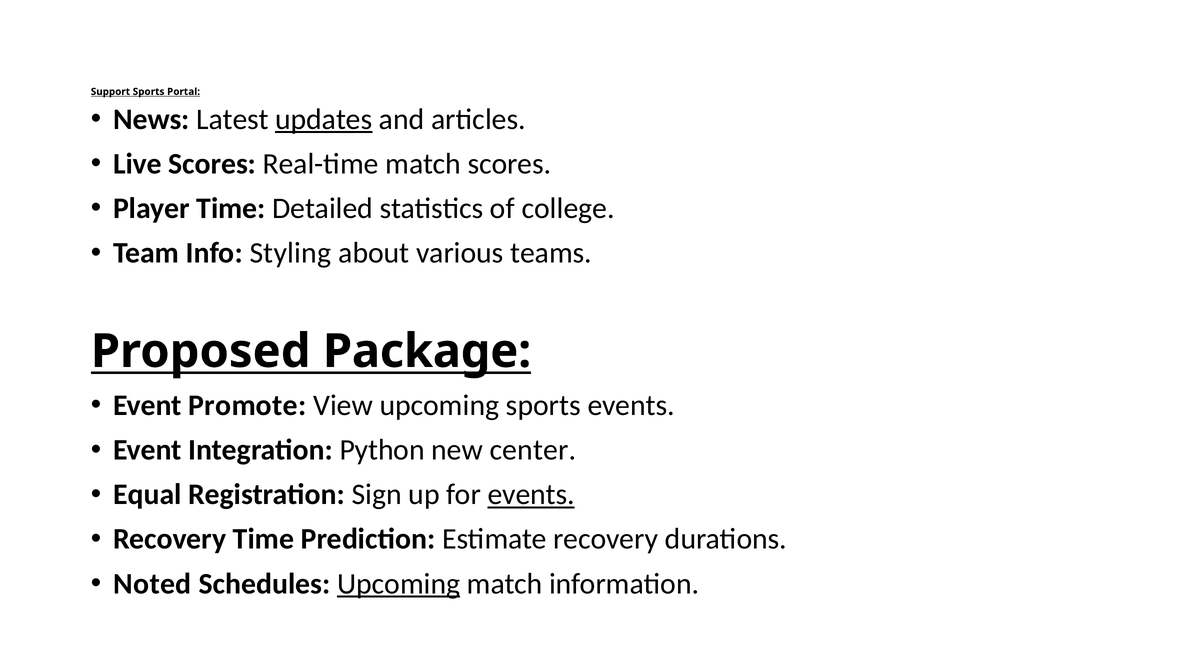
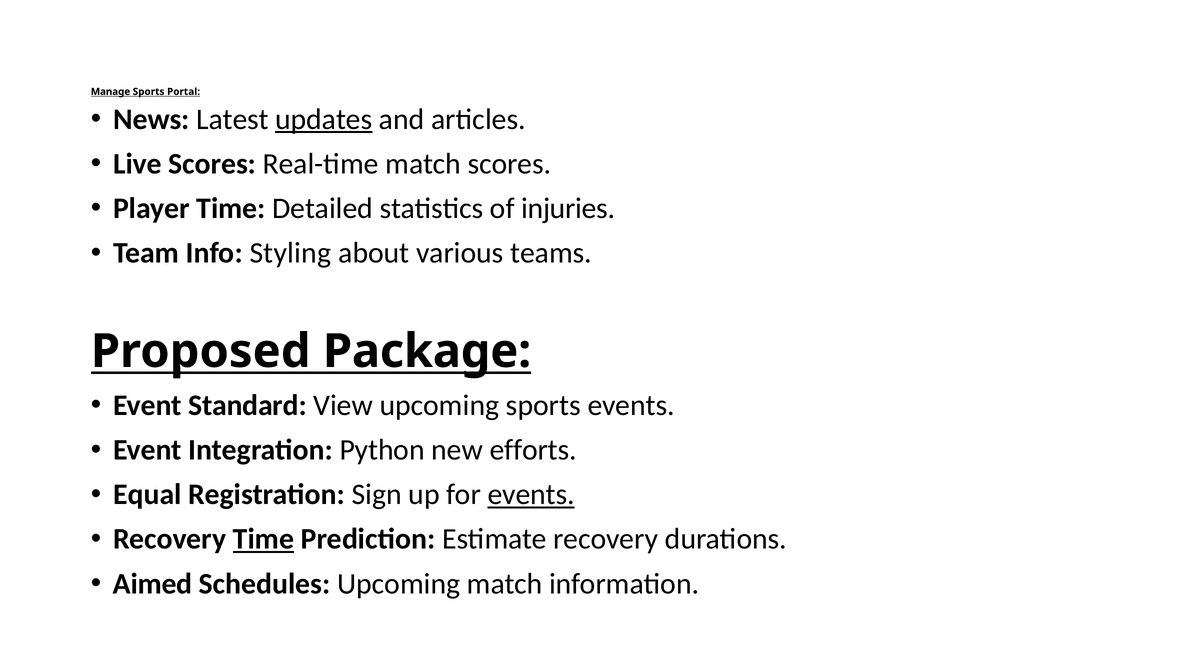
Support: Support -> Manage (110, 92)
college: college -> injuries (568, 208)
Promote: Promote -> Standard (248, 405)
center: center -> efforts (533, 450)
Time underline: none -> present (264, 539)
Noted: Noted -> Aimed (153, 584)
Upcoming underline: present -> none (399, 584)
